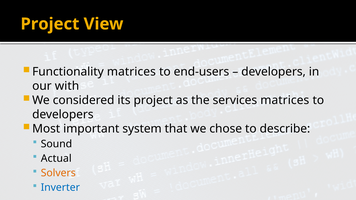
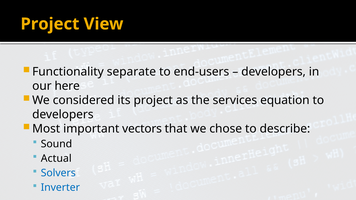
Functionality matrices: matrices -> separate (131, 72)
with: with -> here (67, 86)
services matrices: matrices -> equation (285, 100)
system: system -> vectors (142, 129)
Solvers colour: orange -> blue (58, 173)
